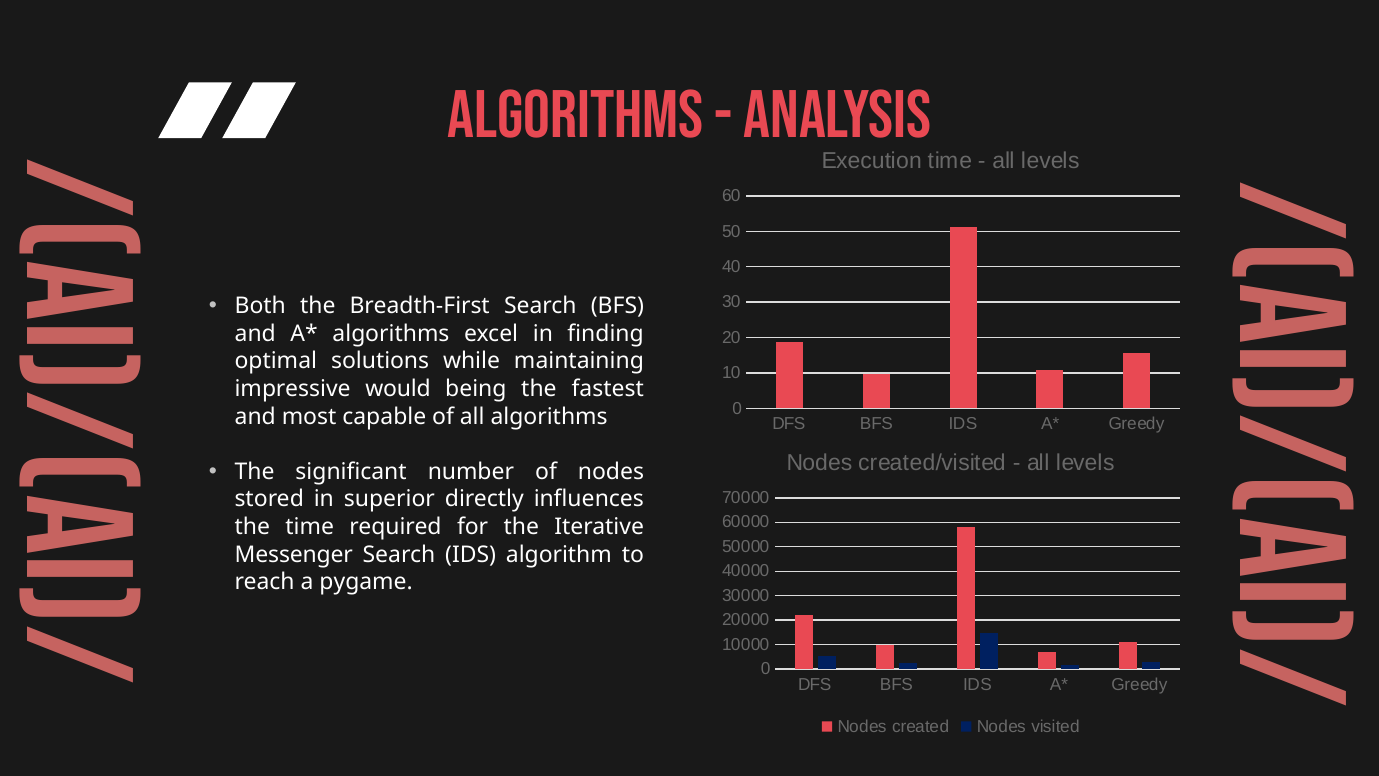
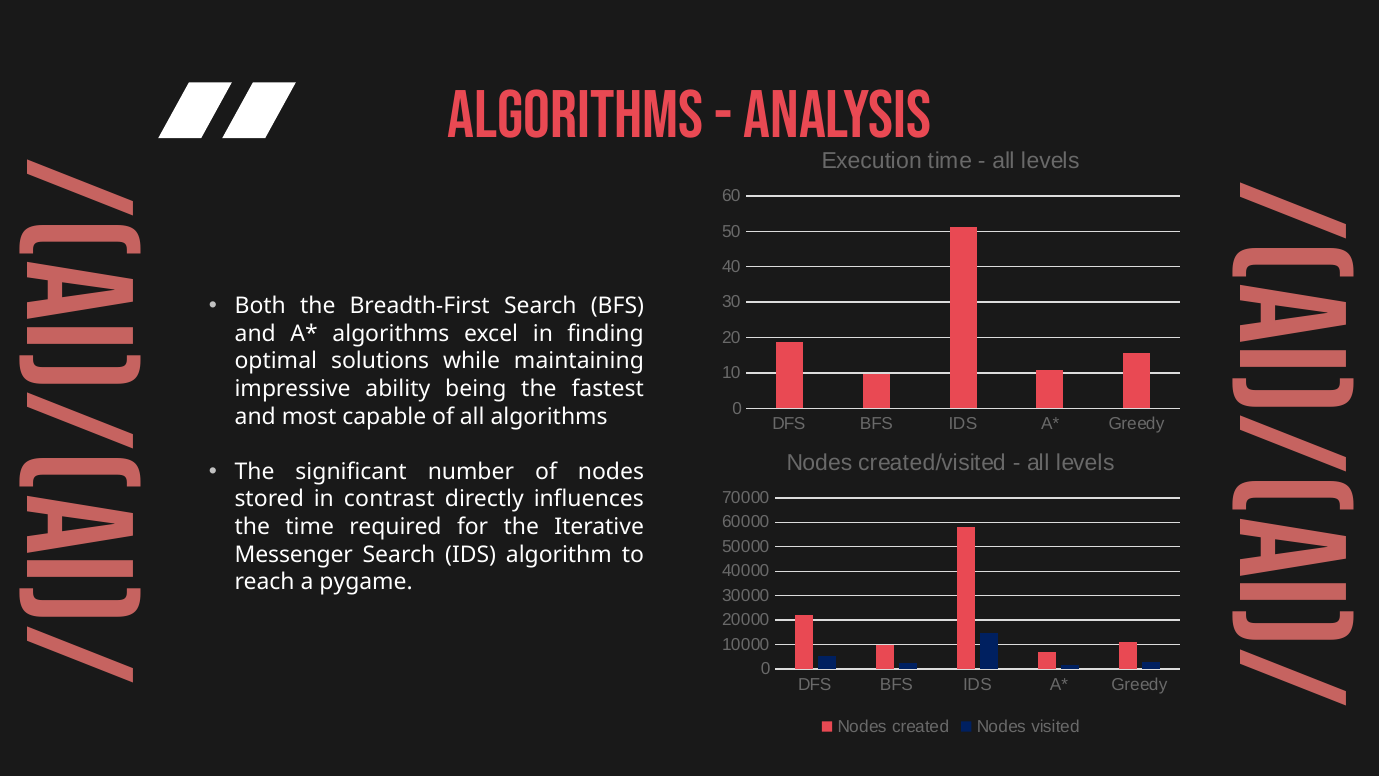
would: would -> ability (398, 389)
superior: superior -> contrast (389, 499)
